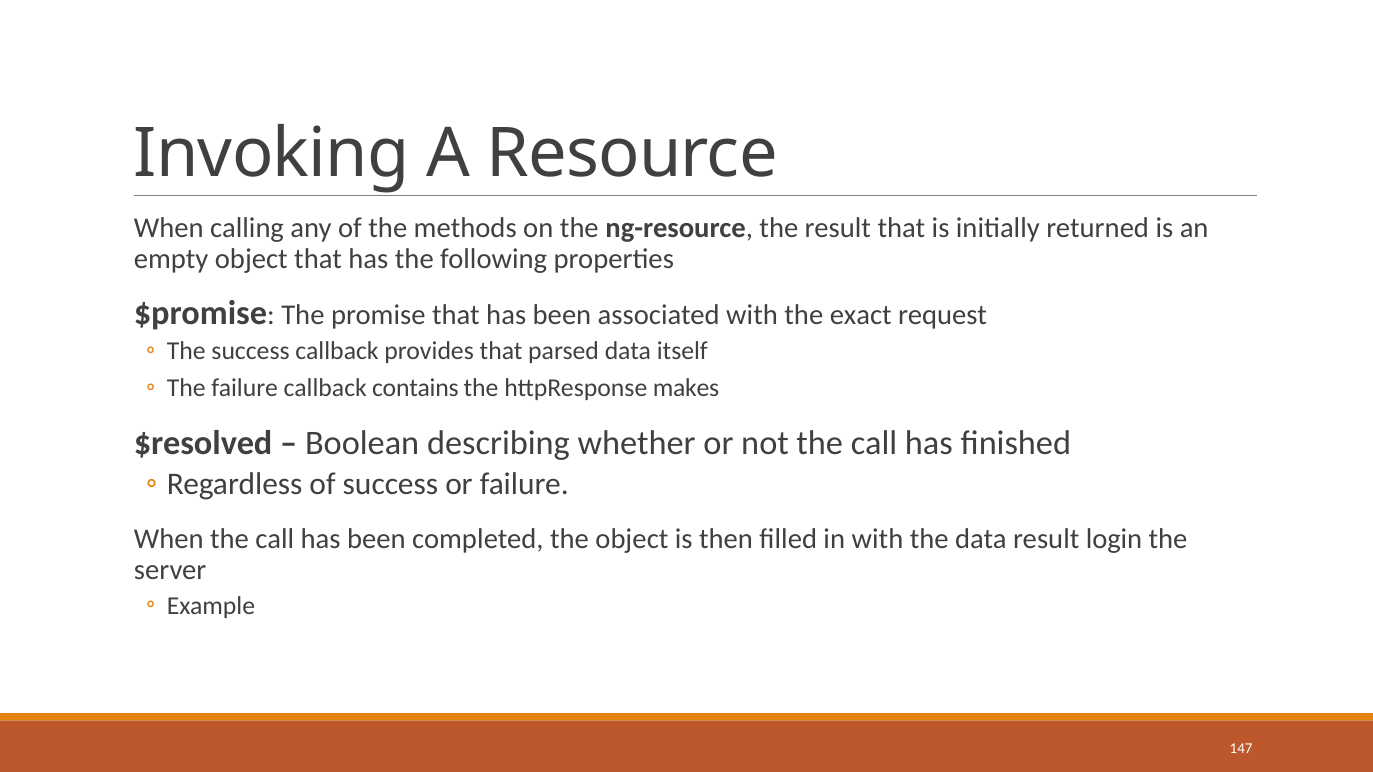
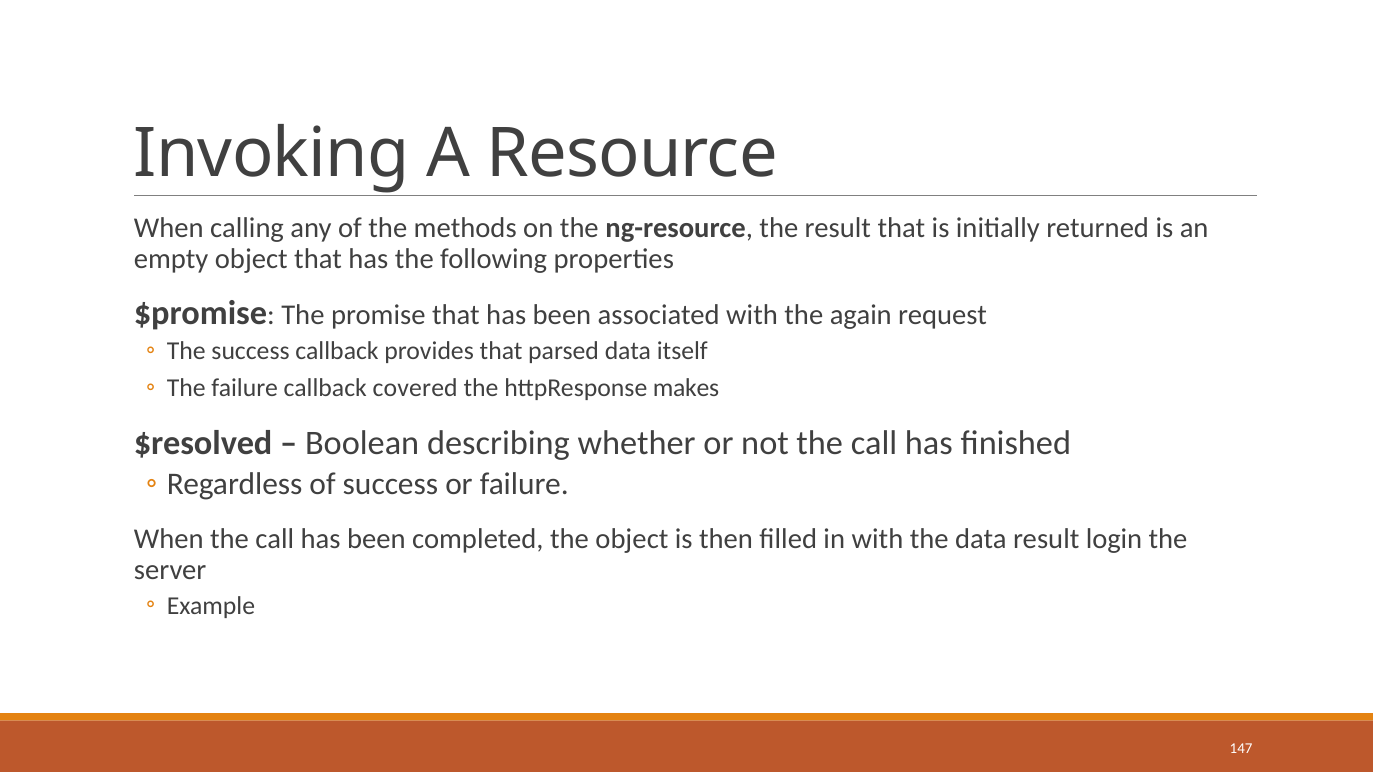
exact: exact -> again (861, 315)
contains: contains -> covered (415, 388)
